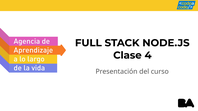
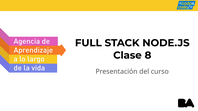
4: 4 -> 8 (148, 55)
